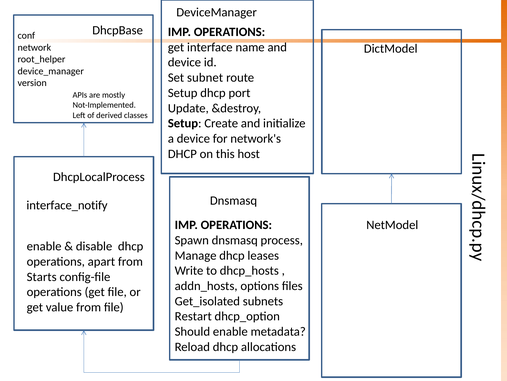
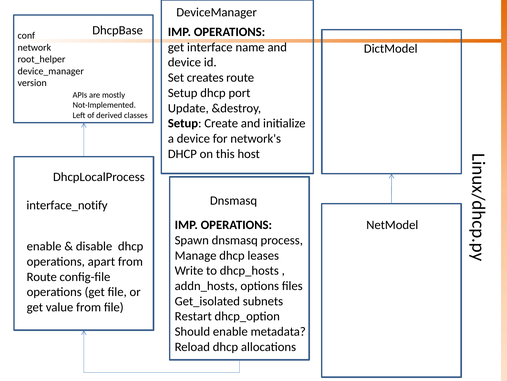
subnet: subnet -> creates (205, 78)
Starts: Starts -> Route (42, 276)
